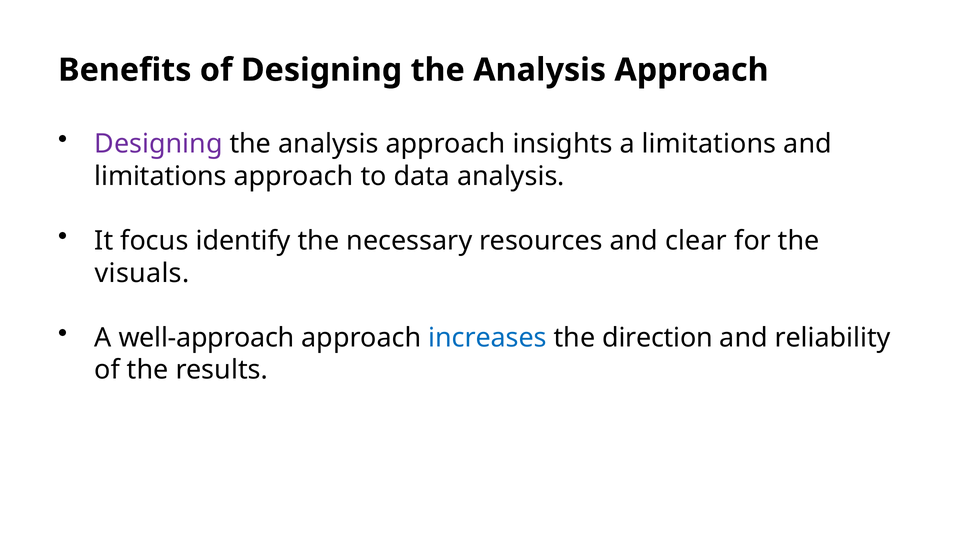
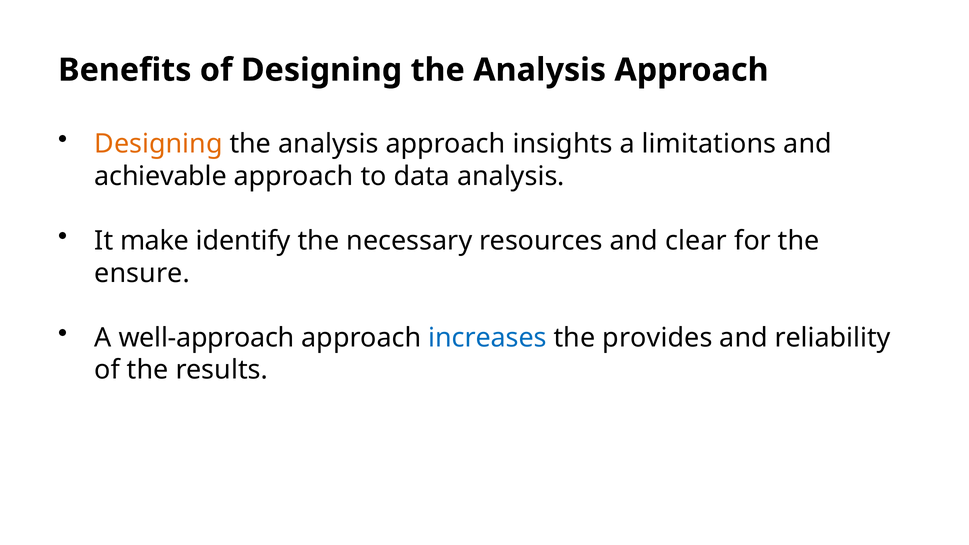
Designing colour: purple -> orange (159, 144)
limitations: limitations -> achievable (161, 176)
focus: focus -> make (155, 241)
visuals: visuals -> ensure (142, 273)
direction: direction -> provides (657, 338)
